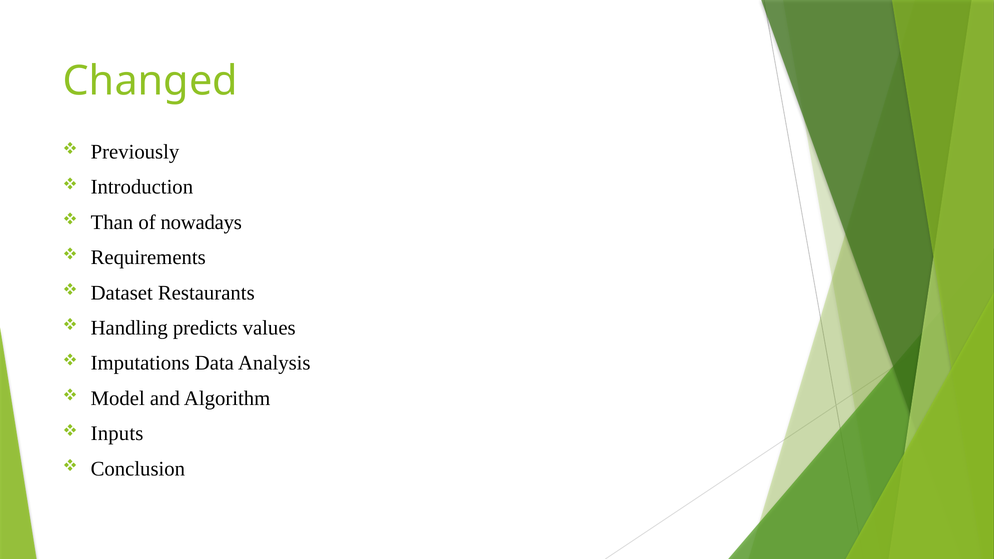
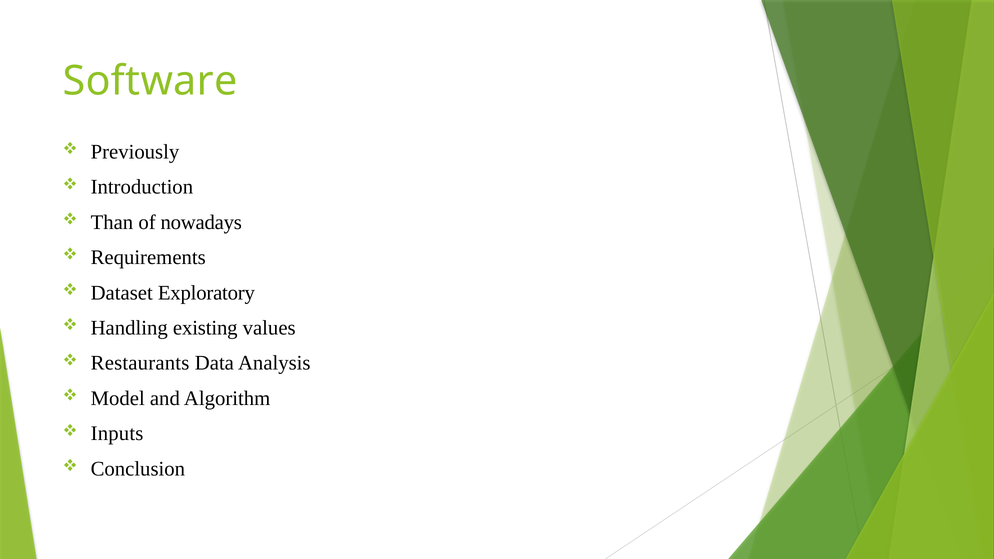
Changed: Changed -> Software (150, 81)
Restaurants: Restaurants -> Exploratory (206, 293)
predicts: predicts -> existing (205, 328)
Imputations: Imputations -> Restaurants (140, 363)
